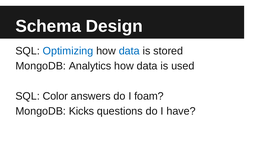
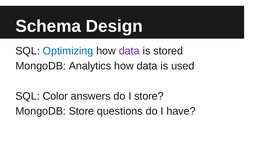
data colour: blue -> purple (129, 51)
I foam: foam -> store (149, 96)
MongoDB Kicks: Kicks -> Store (81, 111)
